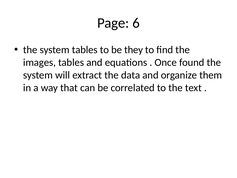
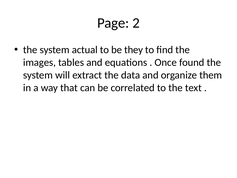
6: 6 -> 2 (136, 23)
system tables: tables -> actual (85, 50)
